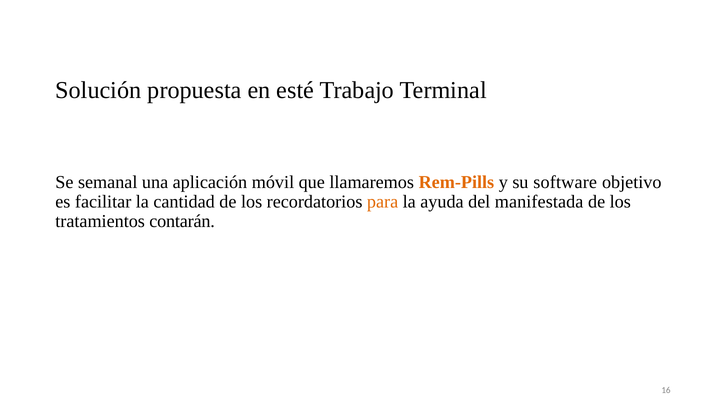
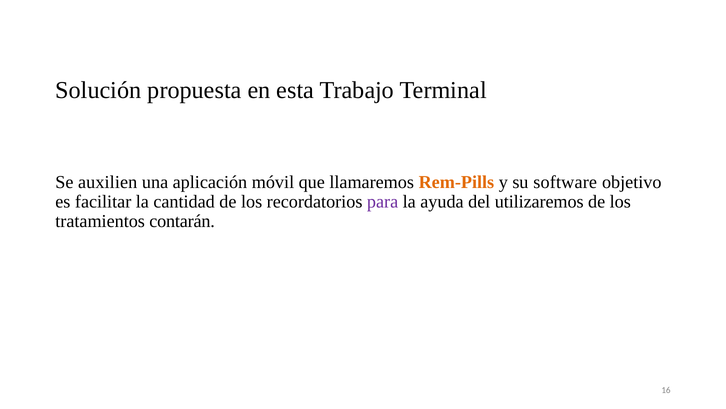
esté: esté -> esta (295, 90)
semanal: semanal -> auxilien (108, 182)
para colour: orange -> purple (383, 201)
manifestada: manifestada -> utilizaremos (539, 201)
